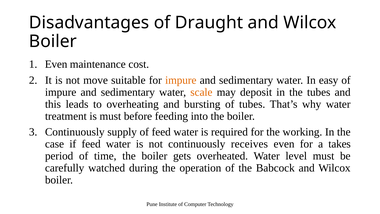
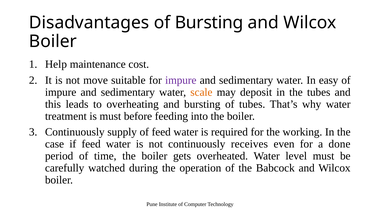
of Draught: Draught -> Bursting (209, 23)
Even: Even -> Help (56, 64)
impure colour: orange -> purple (181, 80)
takes: takes -> done (339, 144)
